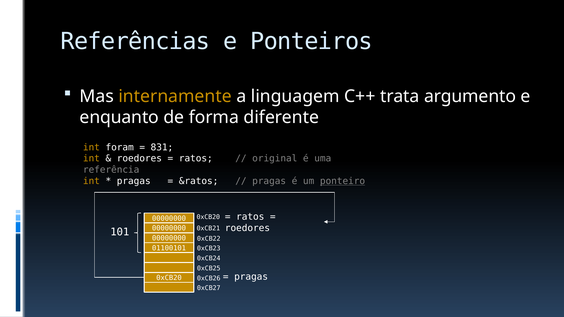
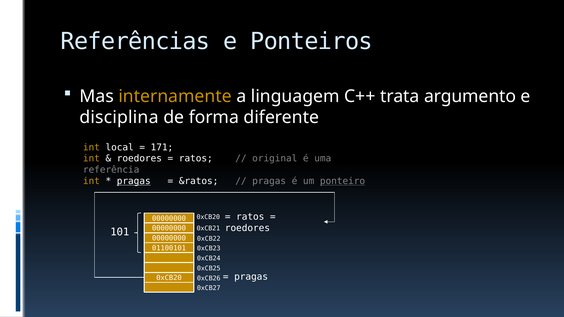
enquanto: enquanto -> disciplina (119, 118)
foram: foram -> local (120, 147)
831: 831 -> 171 (162, 147)
pragas underline: none -> present (134, 181)
